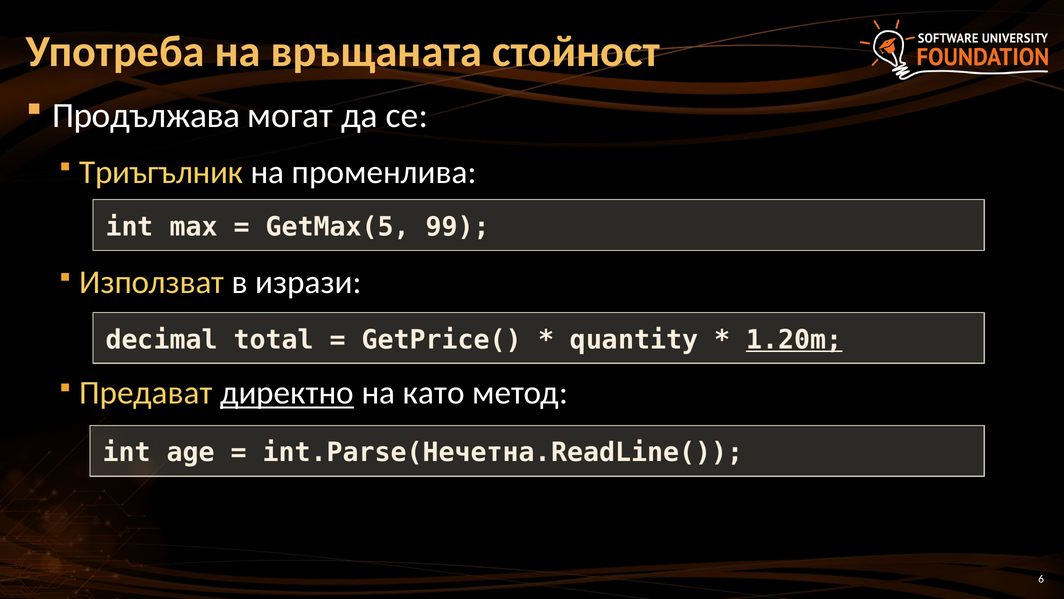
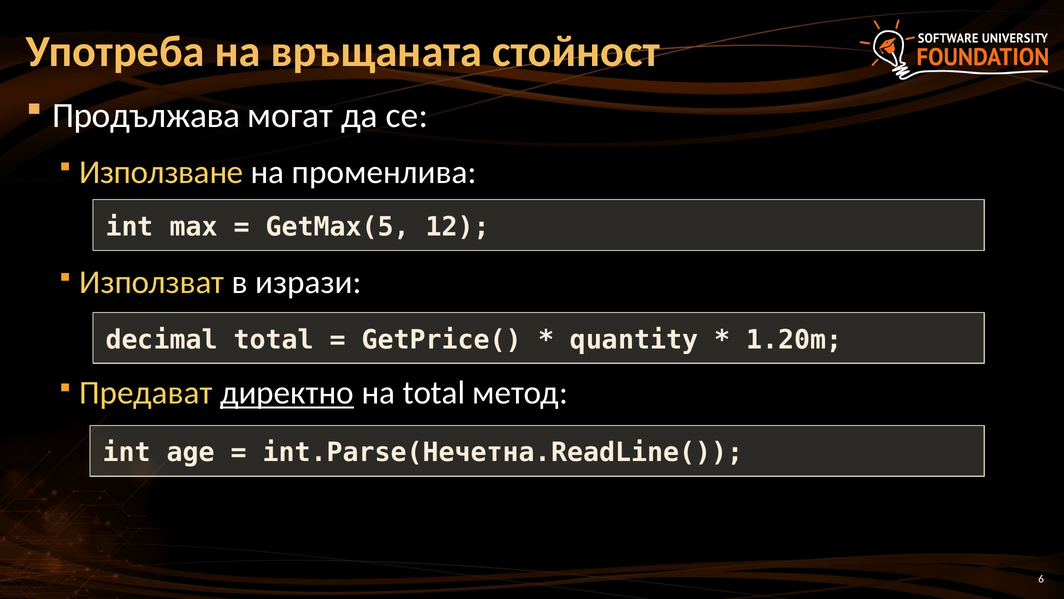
Триъгълник: Триъгълник -> Използване (161, 172)
99: 99 -> 12 (458, 227)
1.20m underline: present -> none (794, 340)
на като: като -> total (434, 393)
